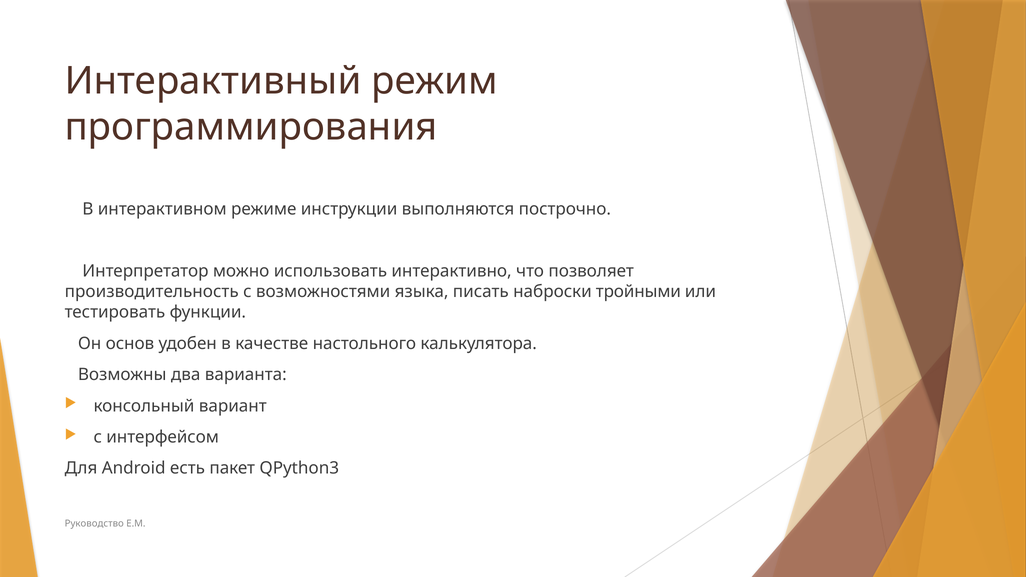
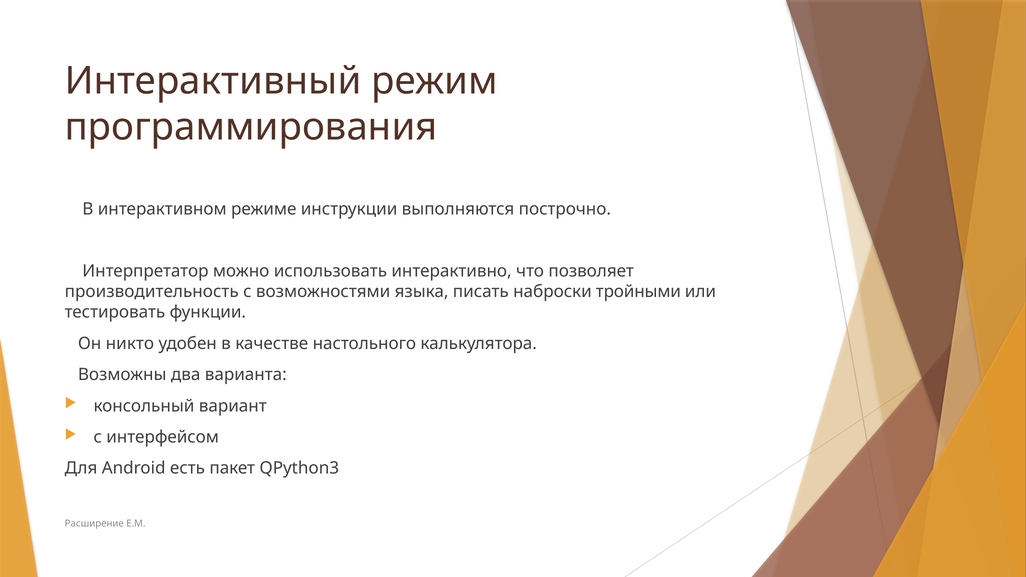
основ: основ -> никто (130, 344)
Руководство: Руководство -> Расширение (94, 524)
